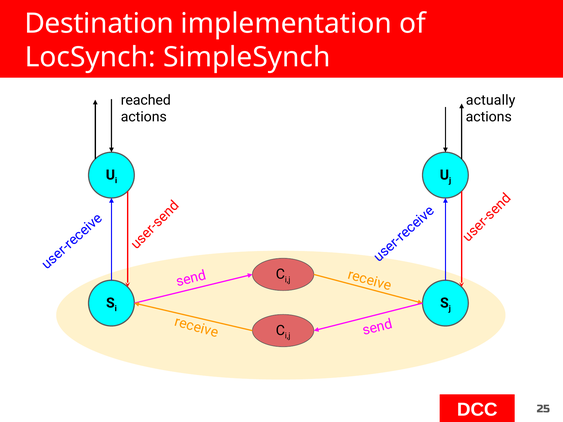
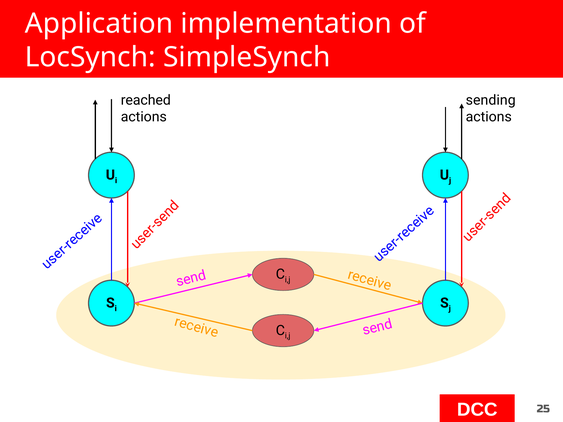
Destination: Destination -> Application (99, 23)
actually: actually -> sending (491, 100)
